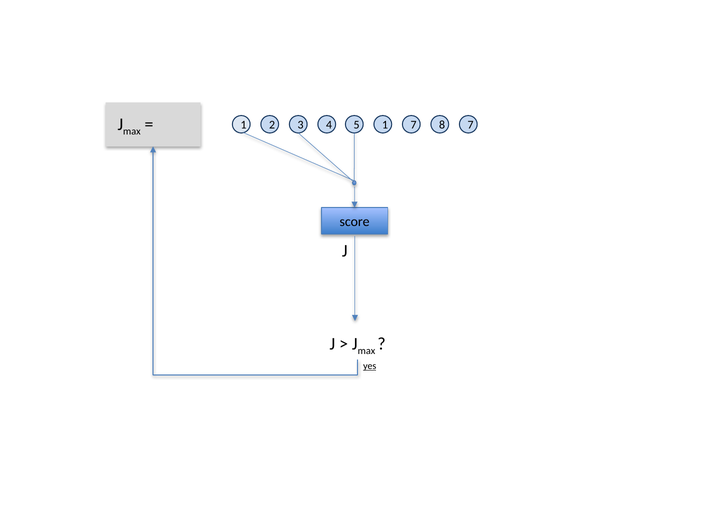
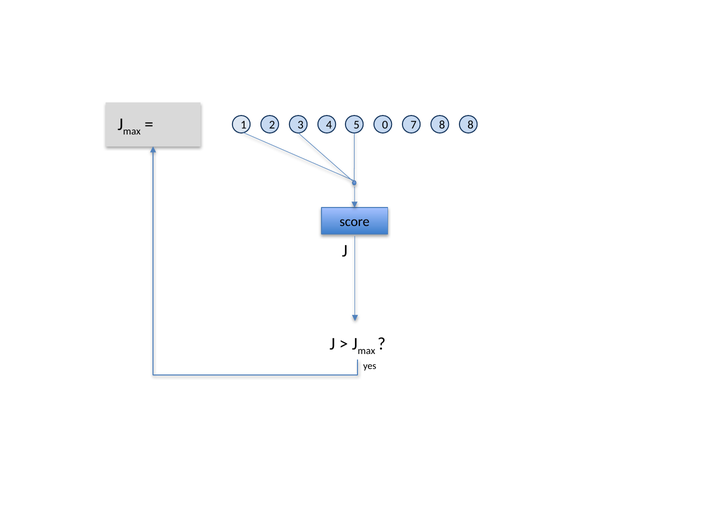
1: 1 -> 0 (385, 125)
8 7: 7 -> 8 (471, 125)
yes underline: present -> none (370, 366)
